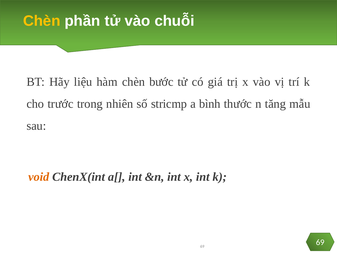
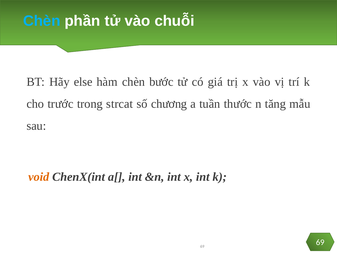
Chèn colour: yellow -> light blue (42, 21)
liệu: liệu -> else (83, 82)
nhiên: nhiên -> strcat (120, 104)
stricmp: stricmp -> chương (169, 104)
bình: bình -> tuần (210, 104)
